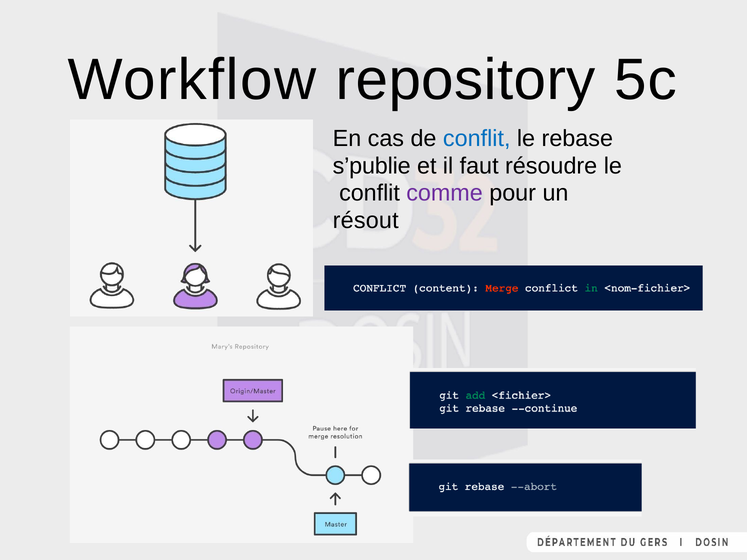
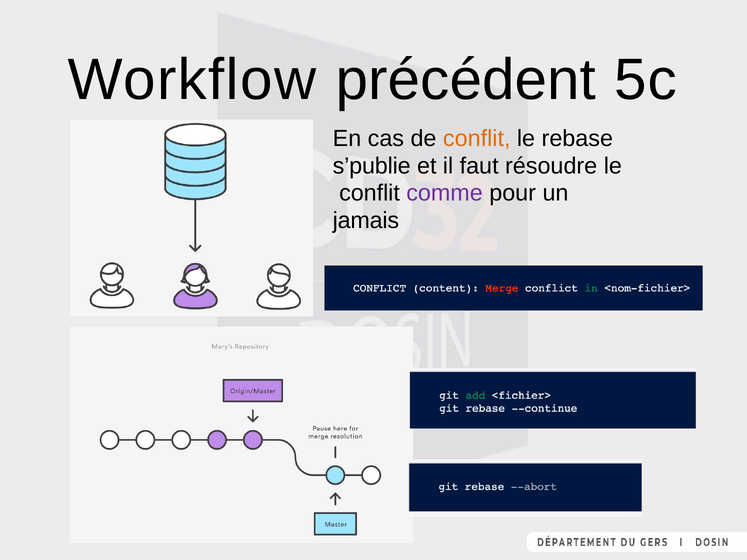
repository: repository -> précédent (466, 80)
conflit colour: blue -> orange (477, 138)
résout: résout -> jamais (366, 221)
